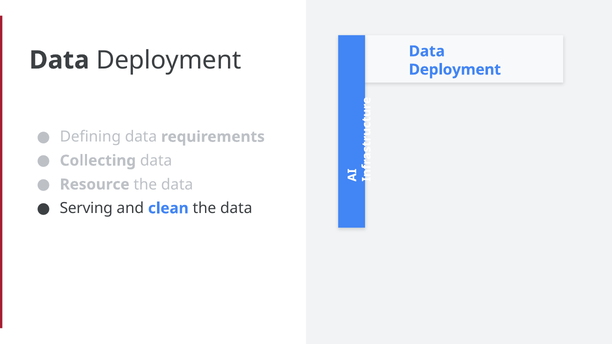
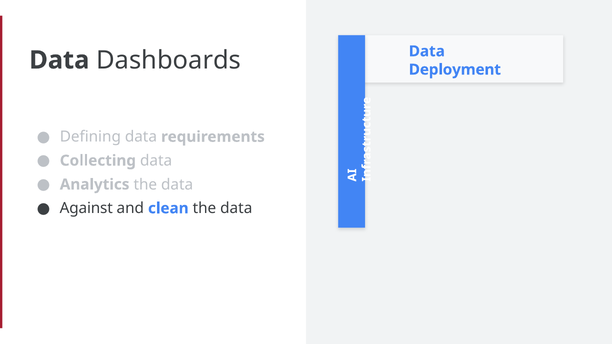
Deployment: Deployment -> Dashboards (169, 60)
Resource: Resource -> Analytics (95, 185)
Serving: Serving -> Against (86, 208)
